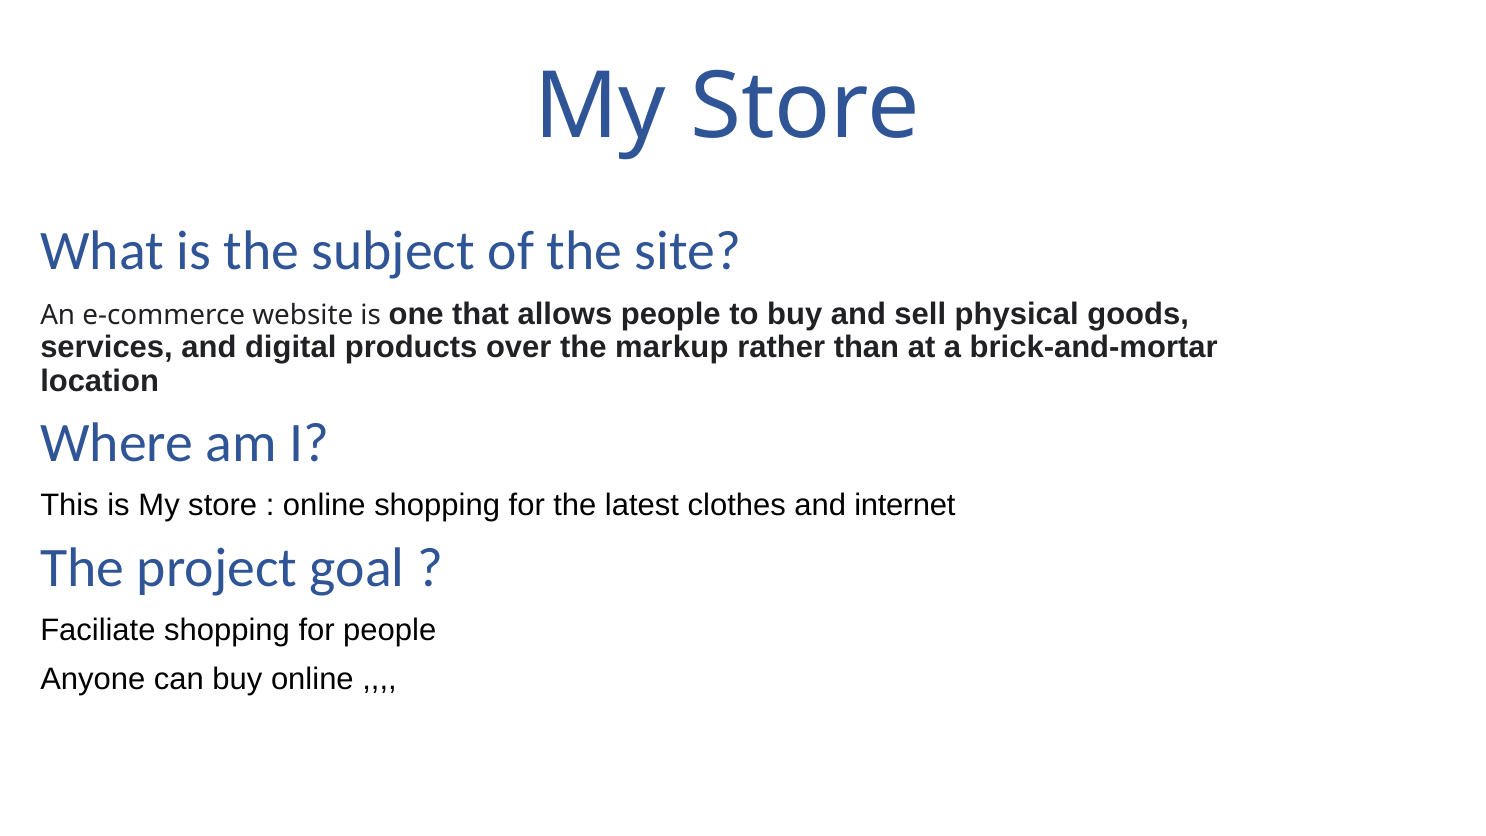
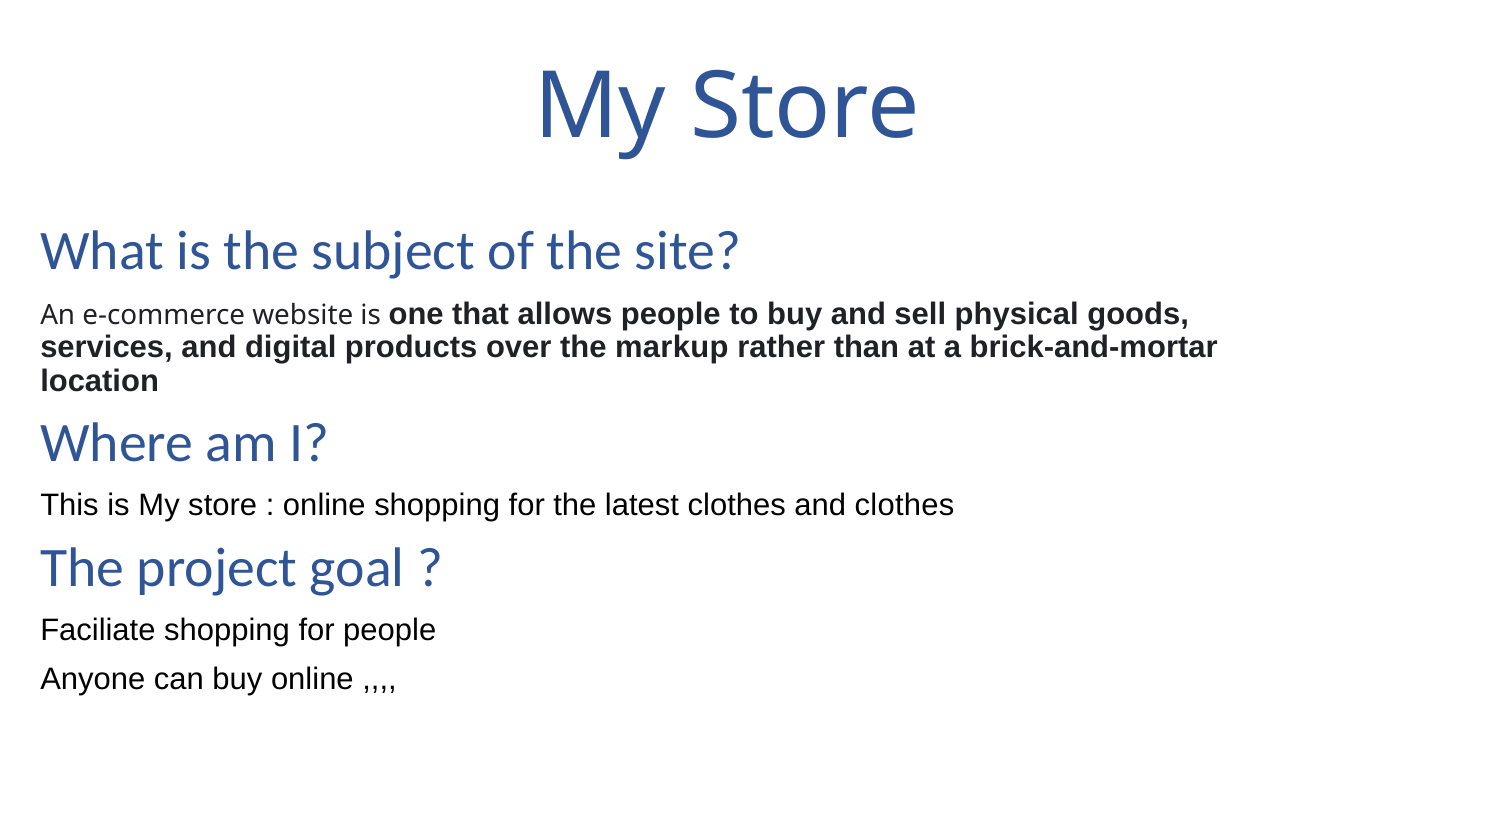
and internet: internet -> clothes (905, 506)
